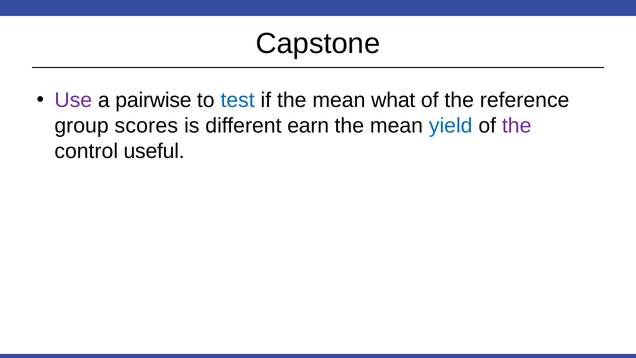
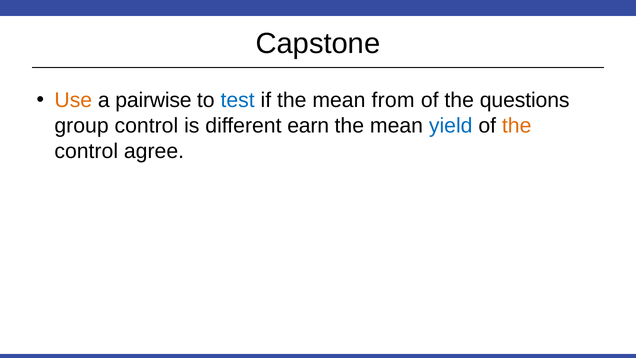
Use colour: purple -> orange (73, 100)
what: what -> from (393, 100)
reference: reference -> questions (525, 100)
group scores: scores -> control (146, 126)
the colour: purple -> orange (517, 126)
useful: useful -> agree (154, 151)
